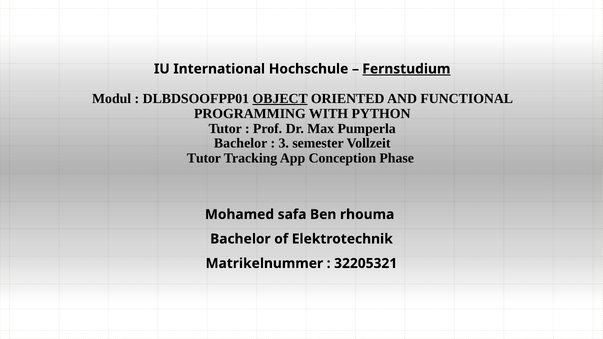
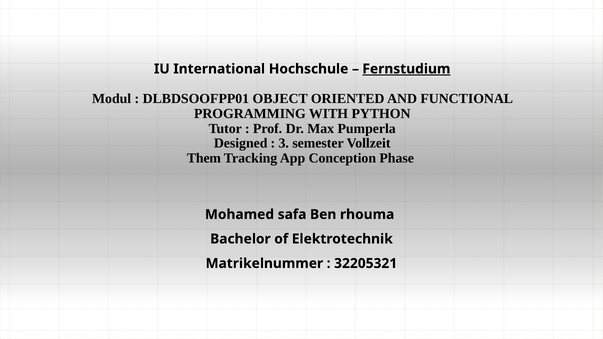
OBJECT underline: present -> none (280, 99)
Bachelor: Bachelor -> Designed (241, 143)
Tutor: Tutor -> Them (204, 158)
